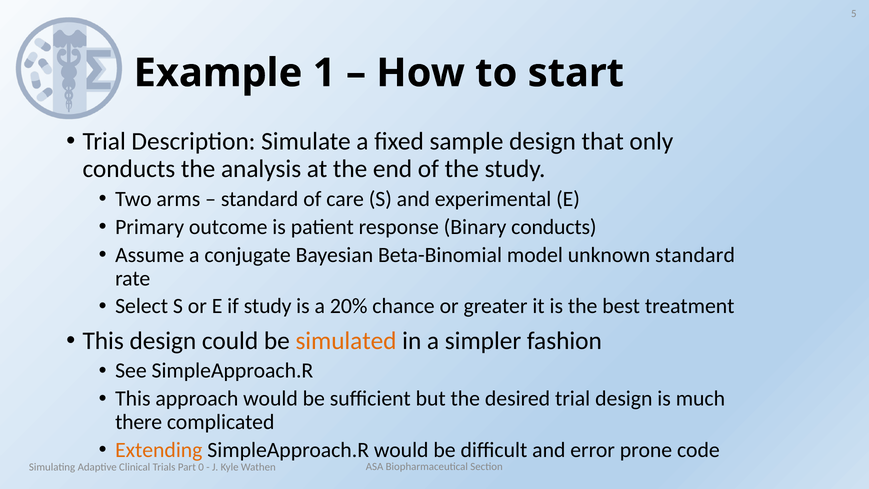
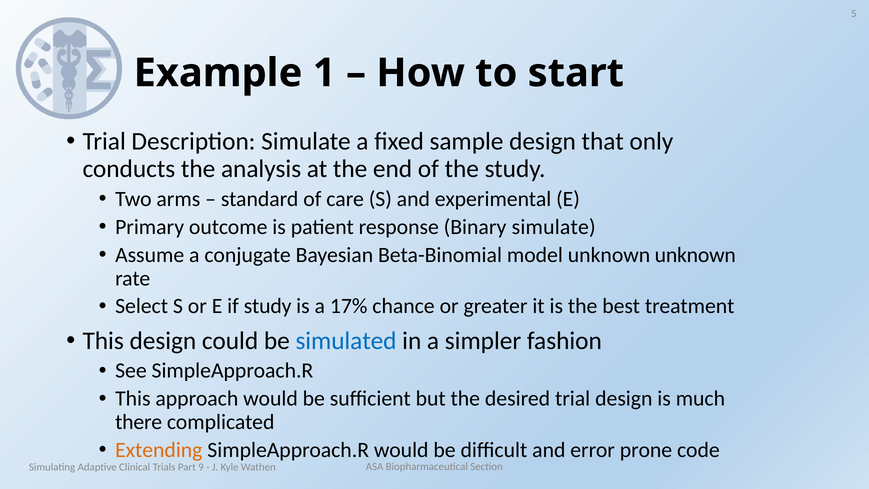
Binary conducts: conducts -> simulate (554, 227)
unknown standard: standard -> unknown (695, 255)
20%: 20% -> 17% (349, 306)
simulated colour: orange -> blue (346, 341)
0: 0 -> 9 (201, 467)
